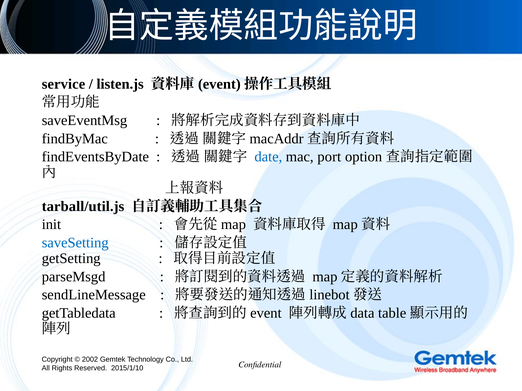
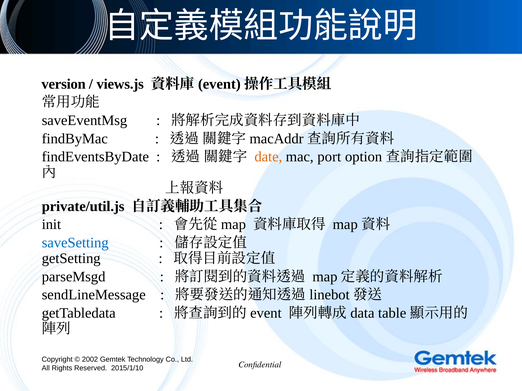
service: service -> version (64, 84)
listen.js: listen.js -> views.js (120, 84)
date colour: blue -> orange (268, 157)
tarball/util.js: tarball/util.js -> private/util.js (83, 207)
